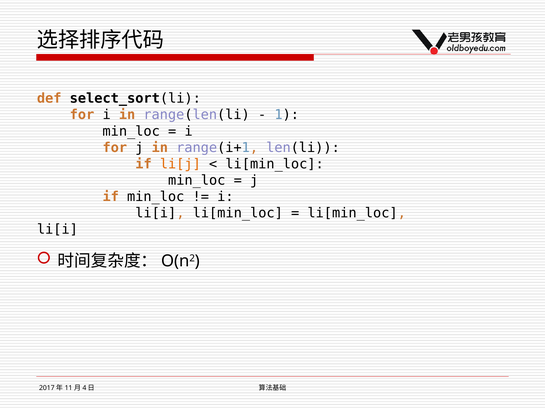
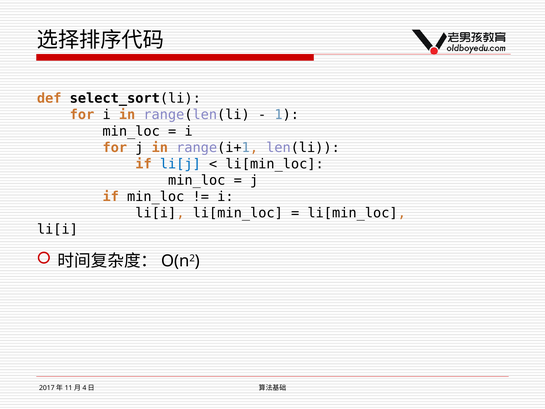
li[j colour: orange -> blue (180, 164)
